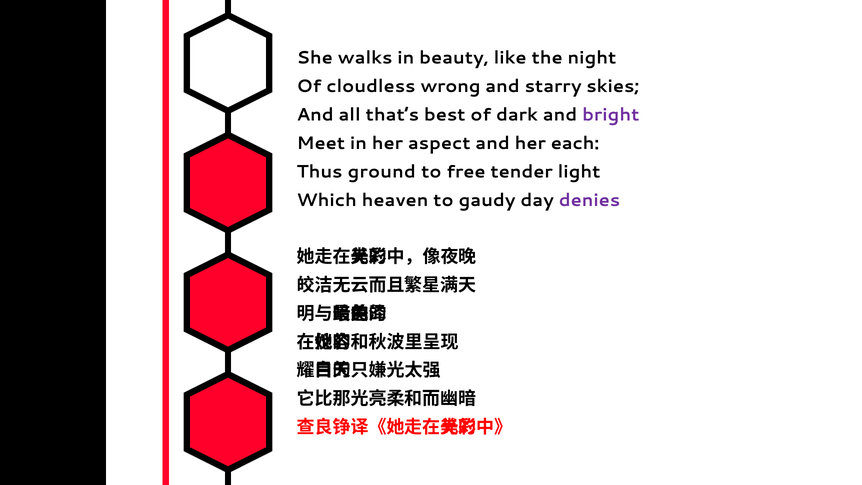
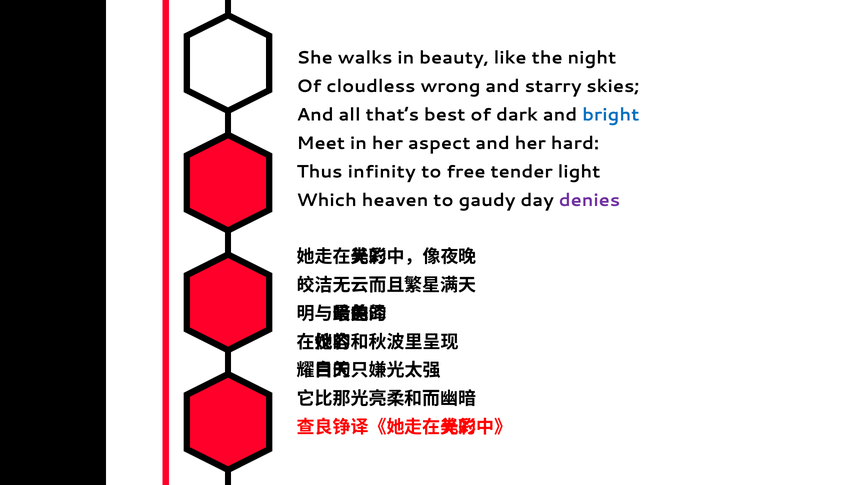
bright colour: purple -> blue (611, 115)
each: each -> hard (575, 143)
ground: ground -> infinity (382, 172)
